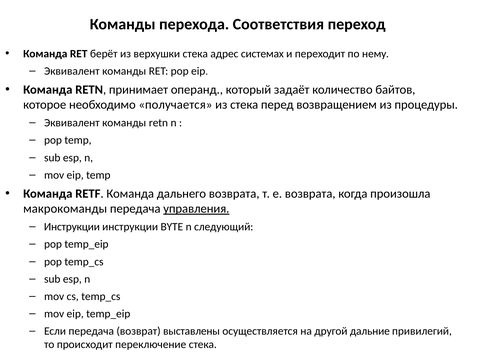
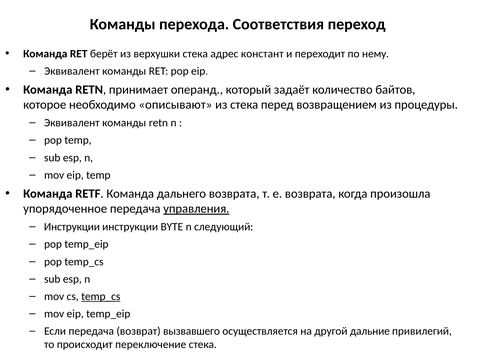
системах: системах -> констант (262, 54)
получается: получается -> описывают (175, 105)
макрокоманды: макрокоманды -> упорядоченное (65, 209)
temp_cs underline: none -> present (101, 297)
выставлены: выставлены -> вызвавшего (192, 331)
